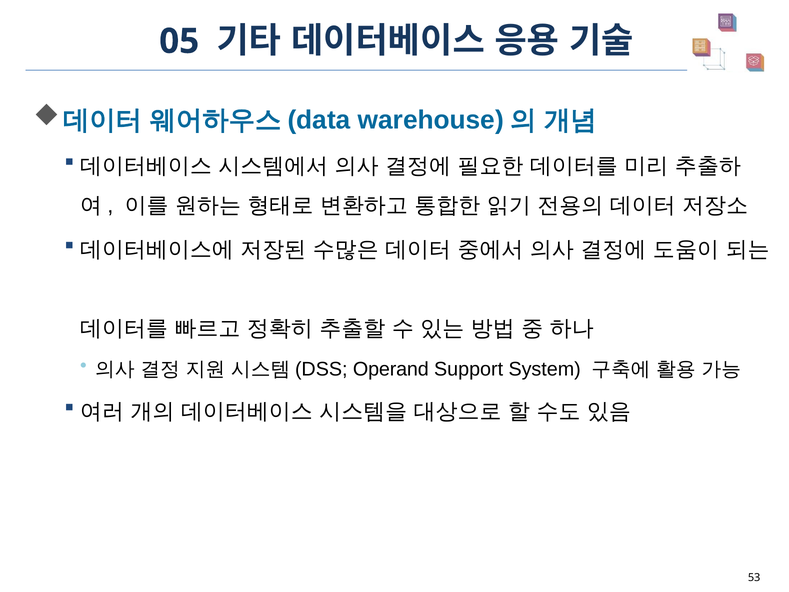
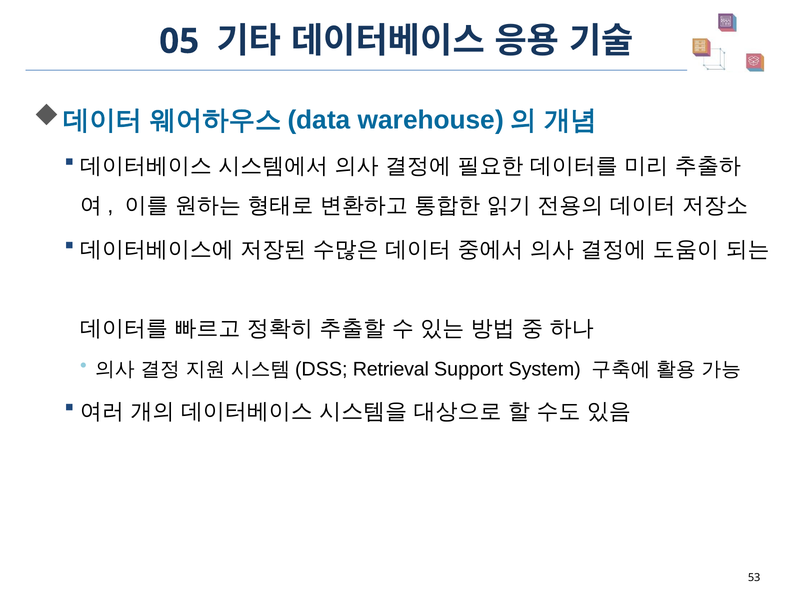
Operand: Operand -> Retrieval (391, 369)
